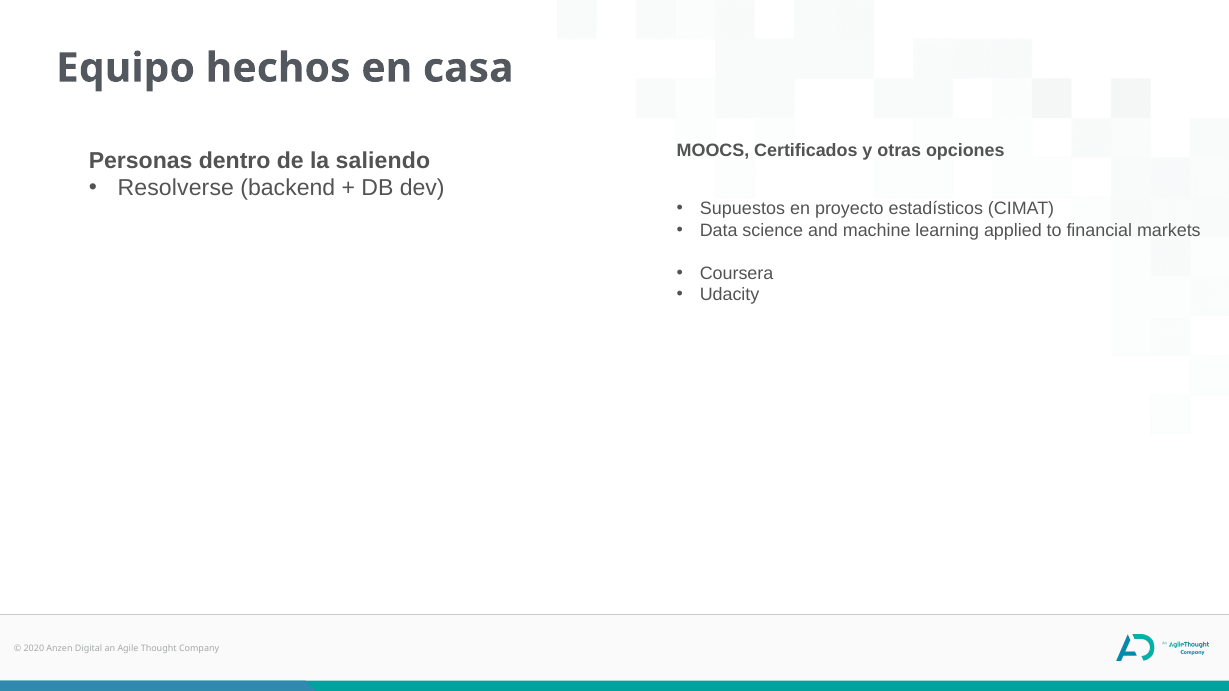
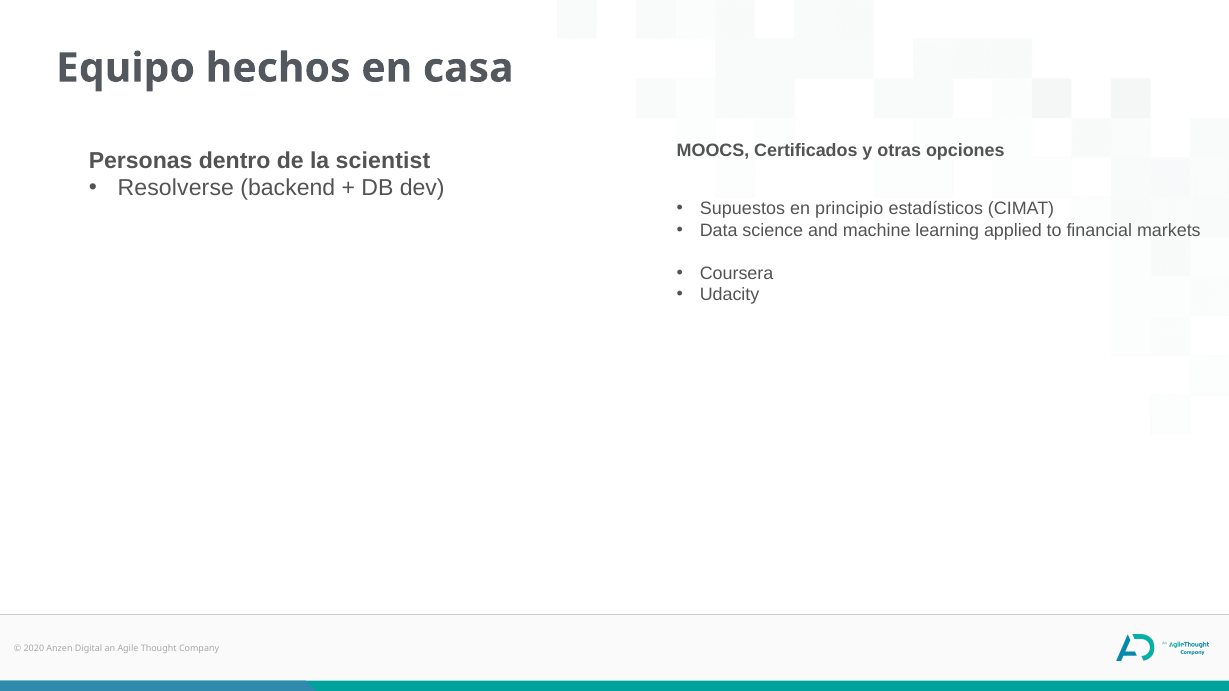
saliendo: saliendo -> scientist (383, 161)
proyecto: proyecto -> principio (849, 209)
